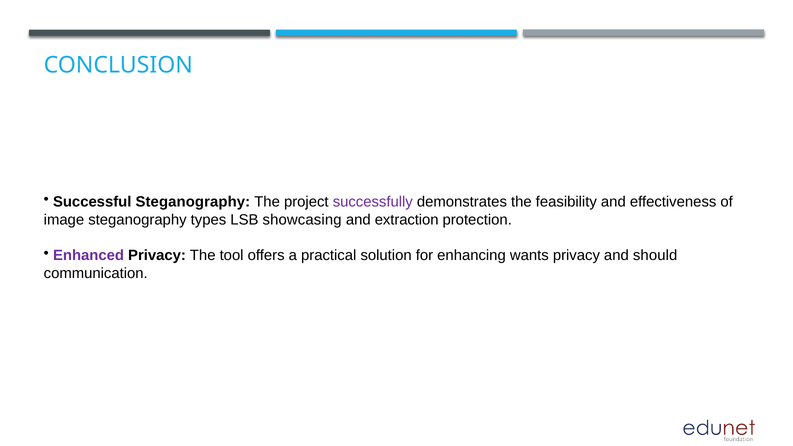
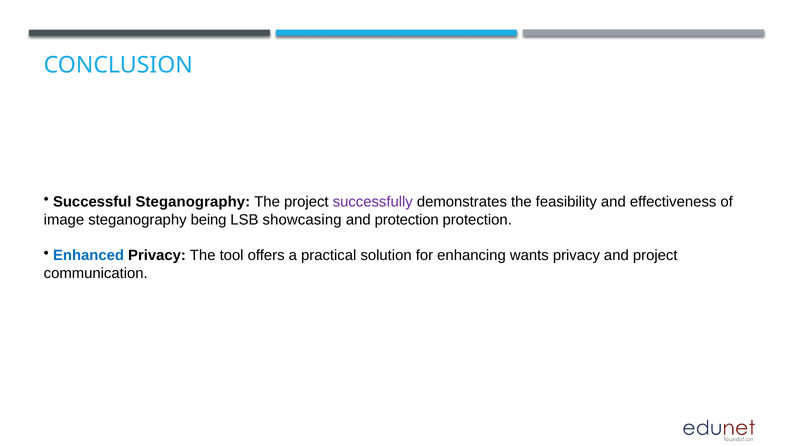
types: types -> being (209, 220)
and extraction: extraction -> protection (407, 220)
Enhanced colour: purple -> blue (89, 256)
and should: should -> project (655, 256)
